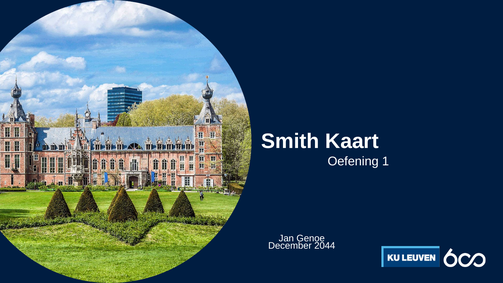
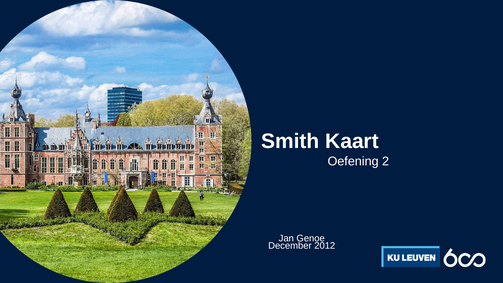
1: 1 -> 2 (386, 161)
2044: 2044 -> 2012 (325, 246)
